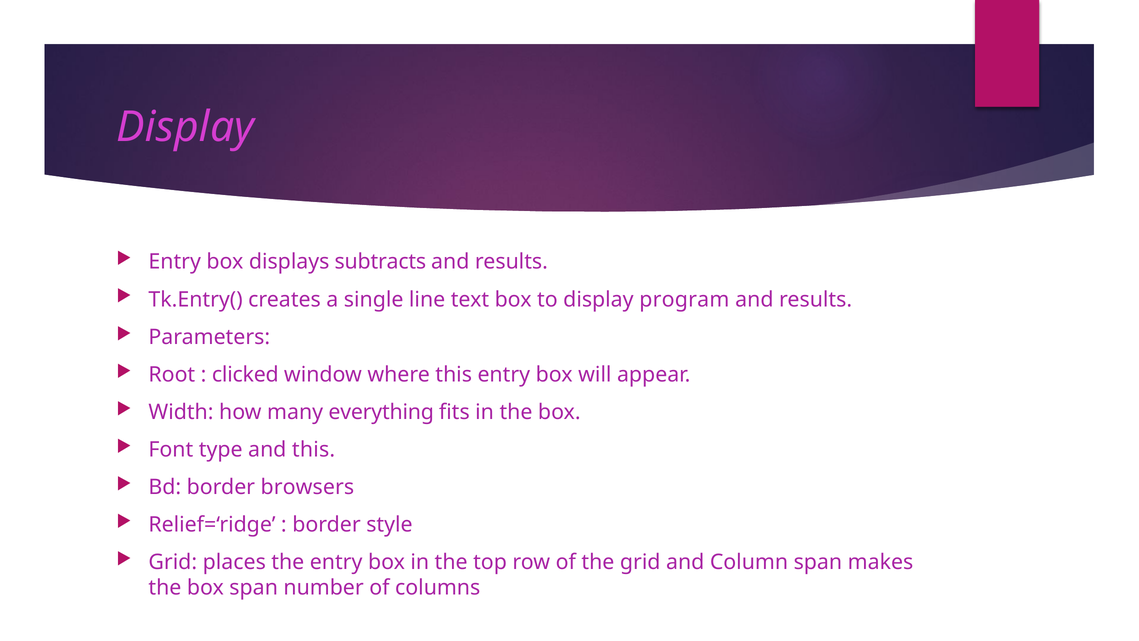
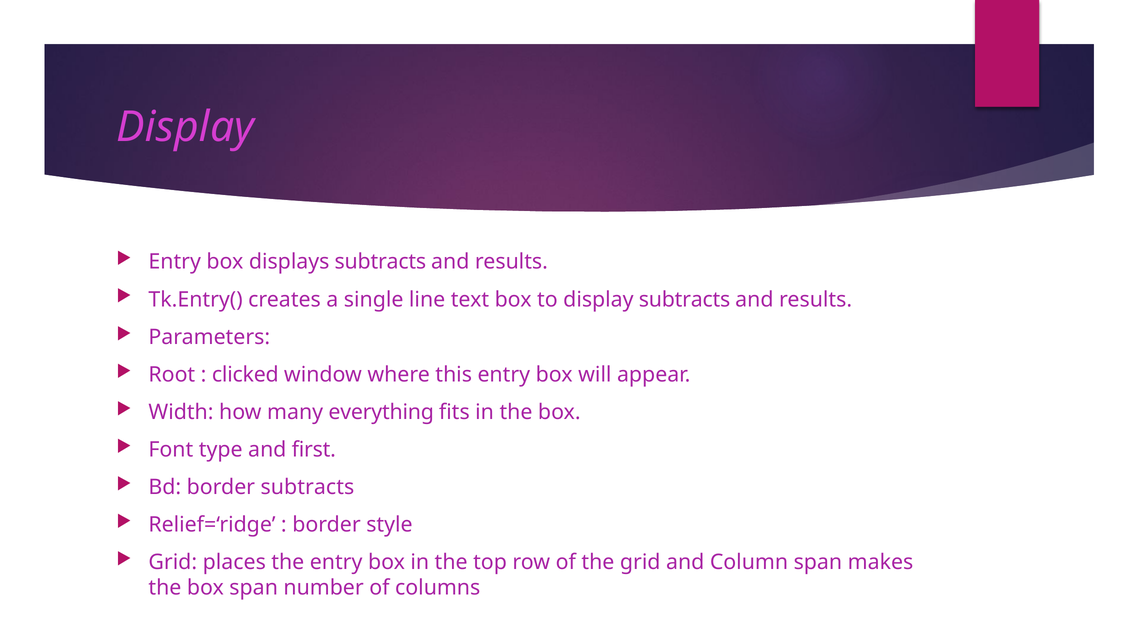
display program: program -> subtracts (685, 299)
and this: this -> first (314, 449)
border browsers: browsers -> subtracts (307, 487)
